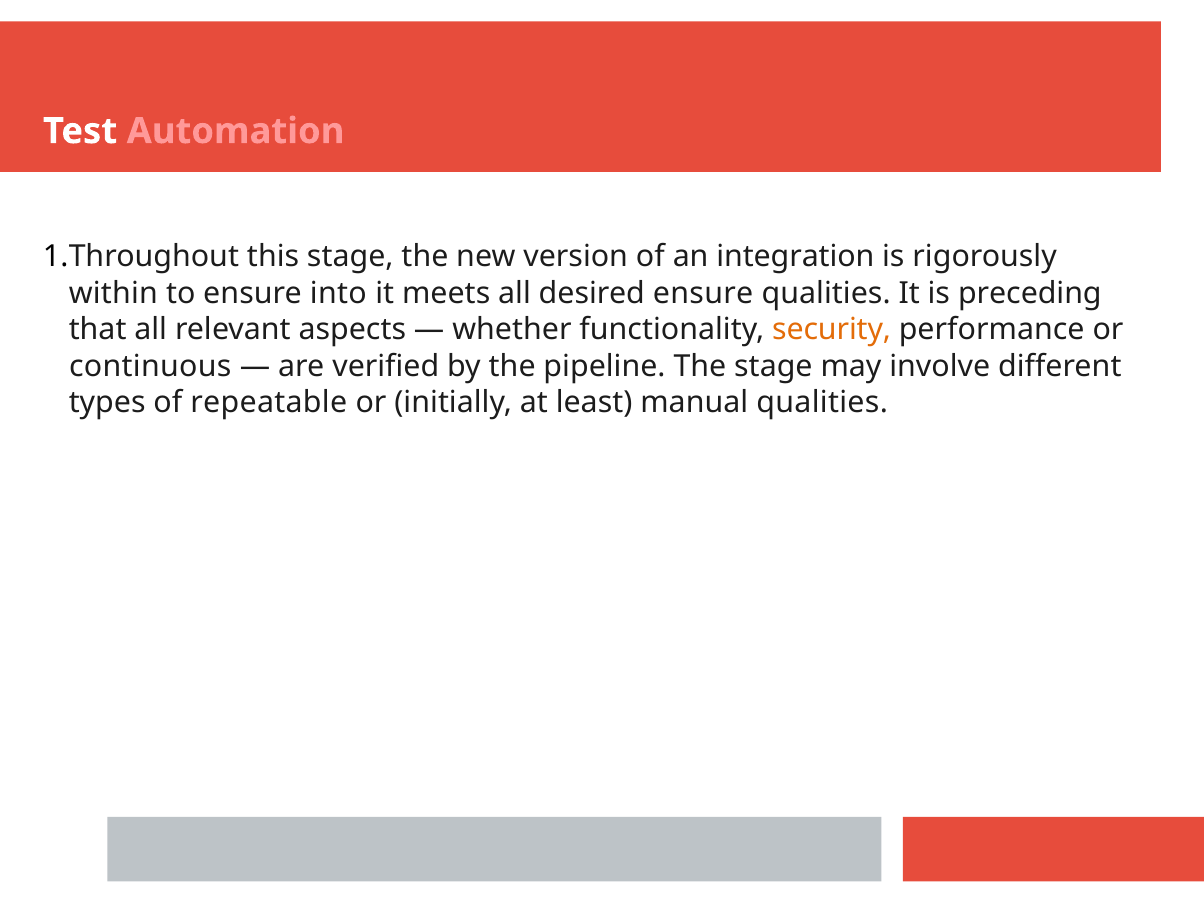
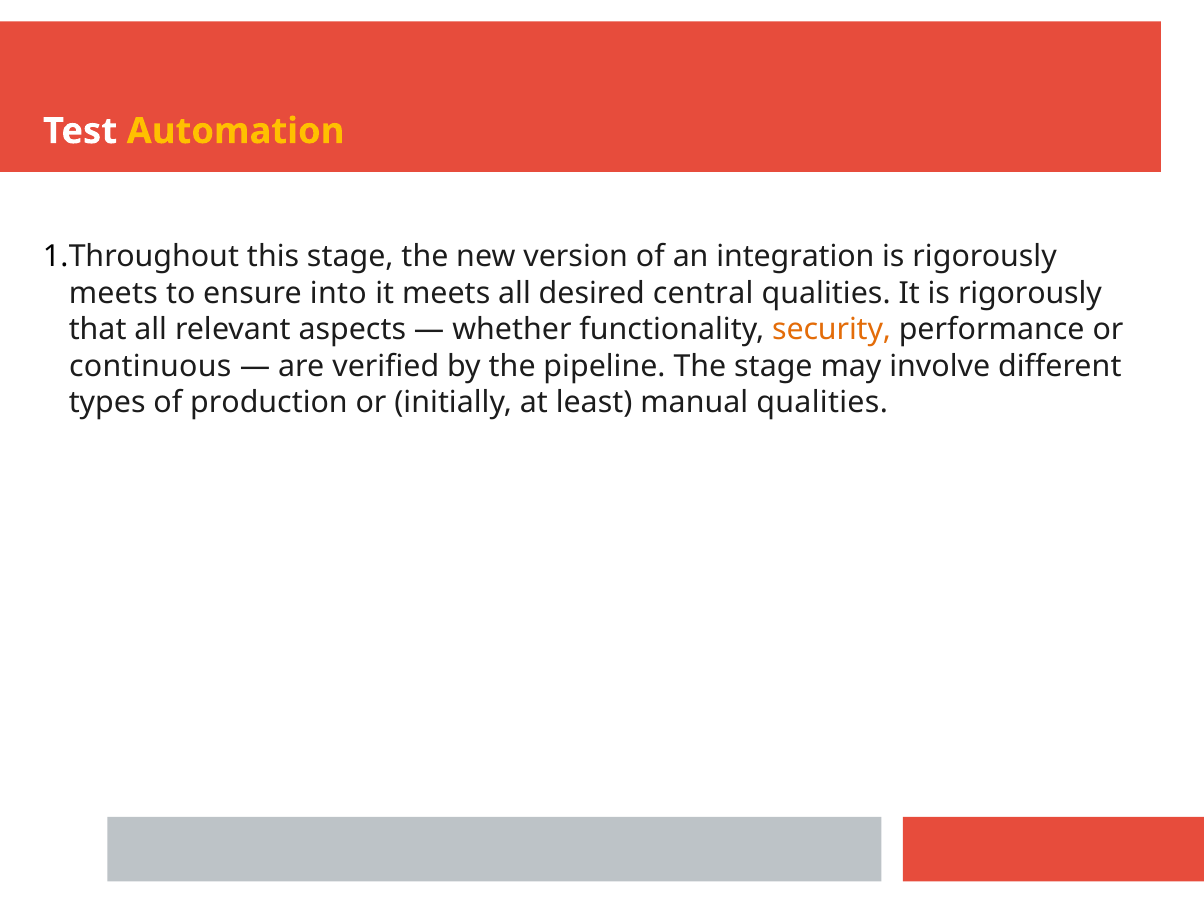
Automation colour: pink -> yellow (236, 131)
within: within -> meets (113, 293)
desired ensure: ensure -> central (703, 293)
It is preceding: preceding -> rigorously (1030, 293)
repeatable: repeatable -> production (269, 403)
